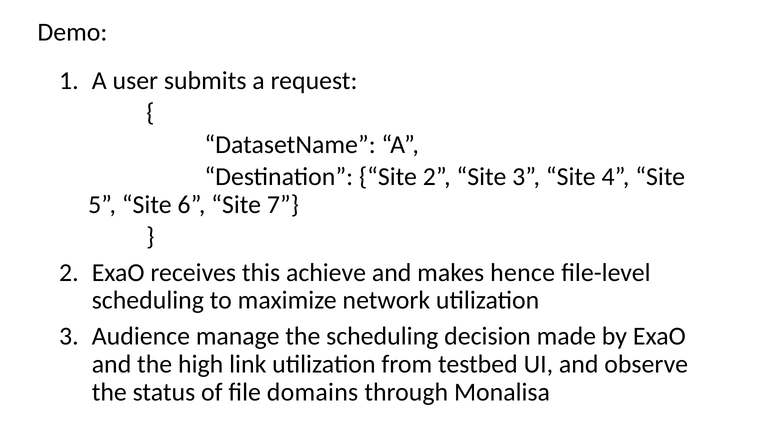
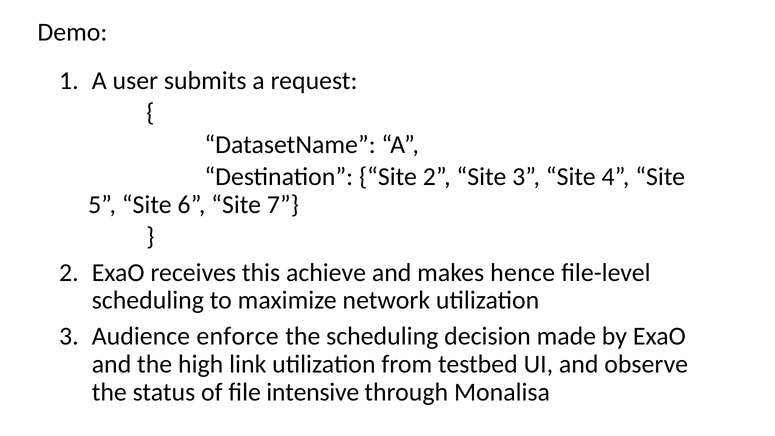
manage: manage -> enforce (238, 336)
domains: domains -> intensive (313, 392)
